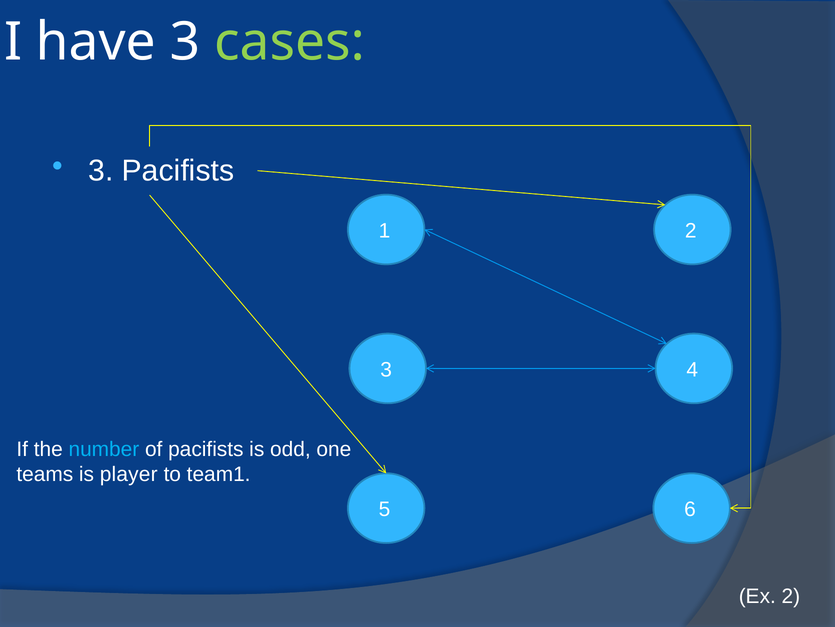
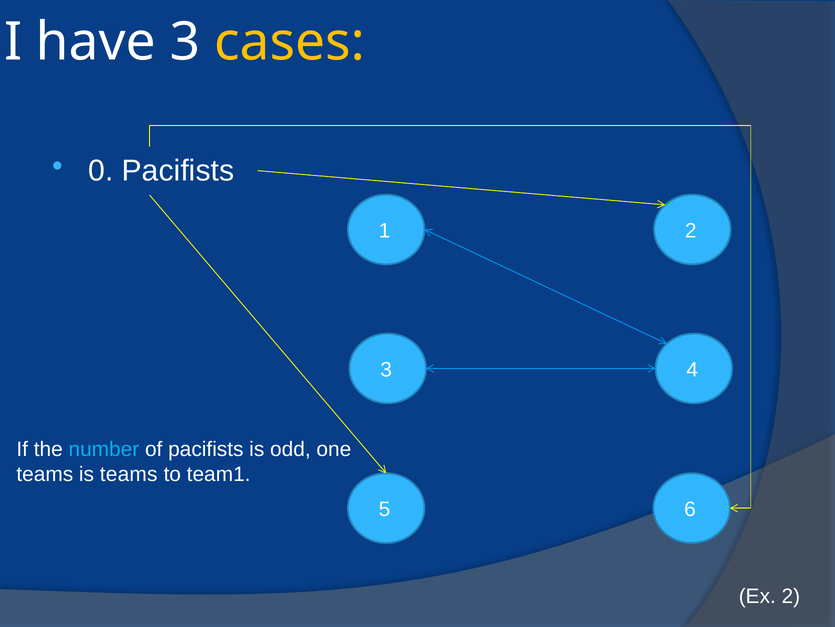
cases colour: light green -> yellow (289, 42)
3: 3 -> 0 (101, 170)
is player: player -> teams (129, 474)
